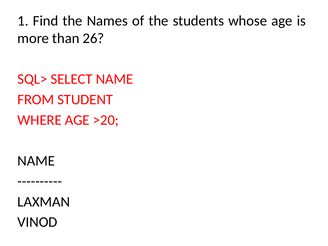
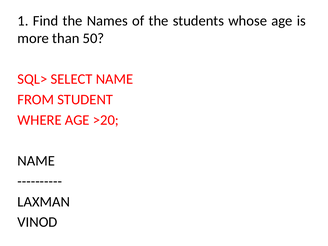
26: 26 -> 50 (93, 38)
